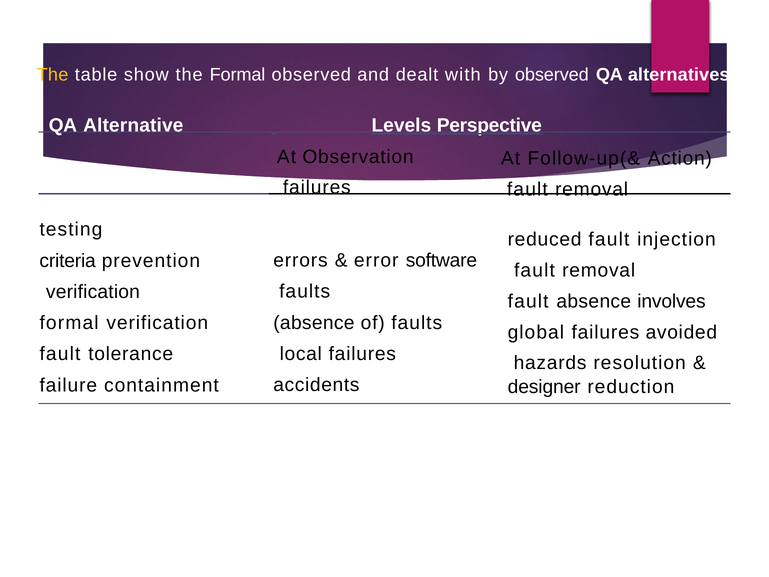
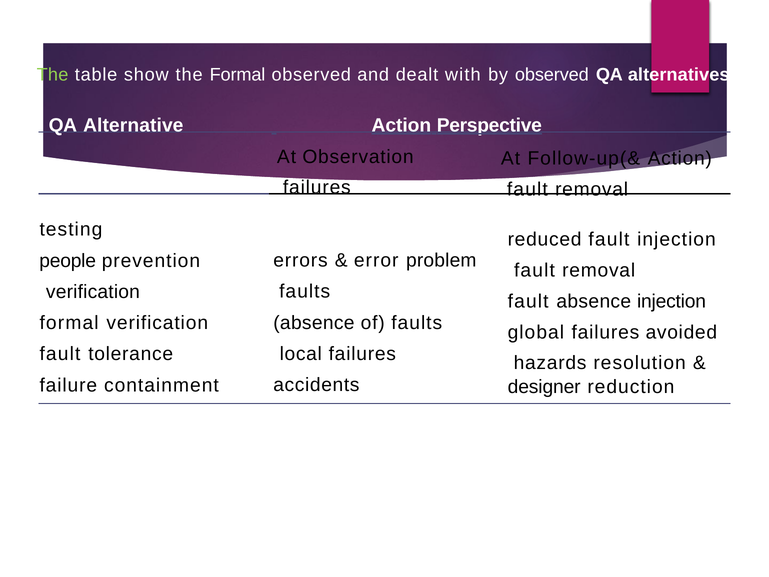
The colour: yellow -> light green (53, 75)
Alternative Levels: Levels -> Action (401, 125)
software: software -> problem (441, 260)
criteria: criteria -> people (68, 261)
absence involves: involves -> injection (671, 301)
